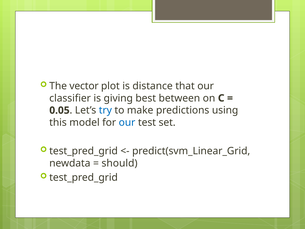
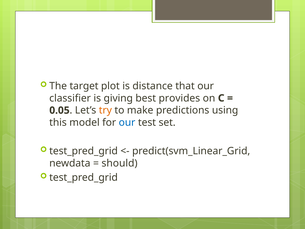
vector: vector -> target (84, 86)
between: between -> provides (179, 98)
try colour: blue -> orange (105, 110)
